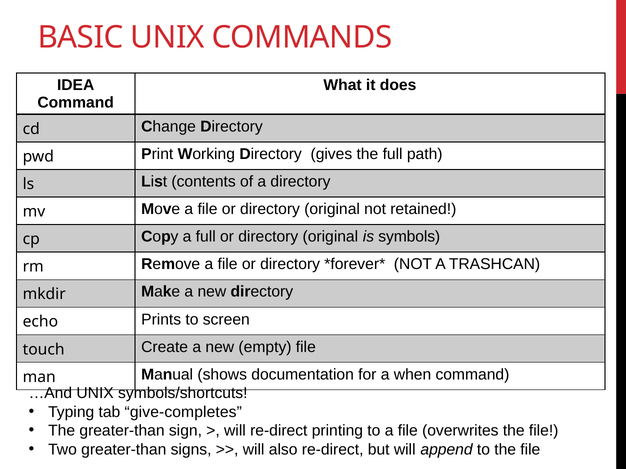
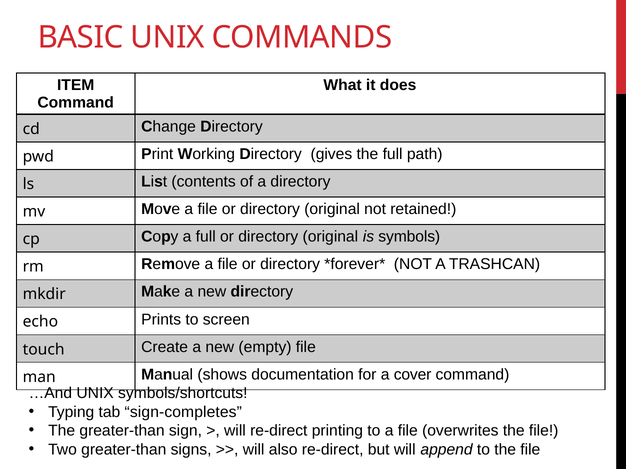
IDEA: IDEA -> ITEM (76, 85)
when: when -> cover (413, 375)
give-completes: give-completes -> sign-completes (183, 412)
